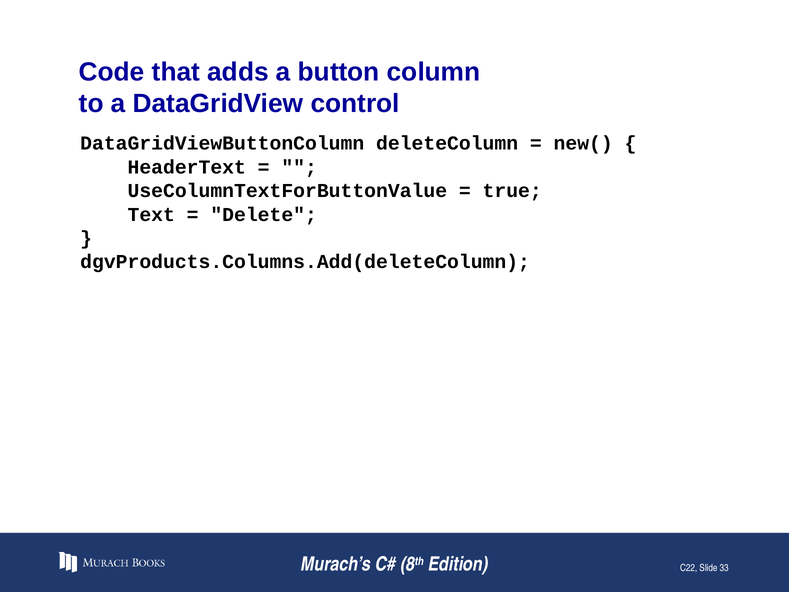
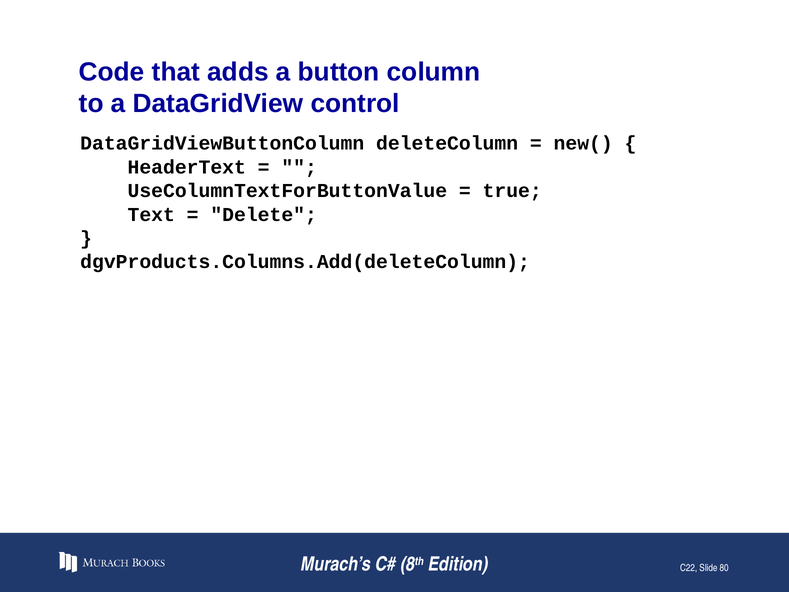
33: 33 -> 80 (724, 568)
